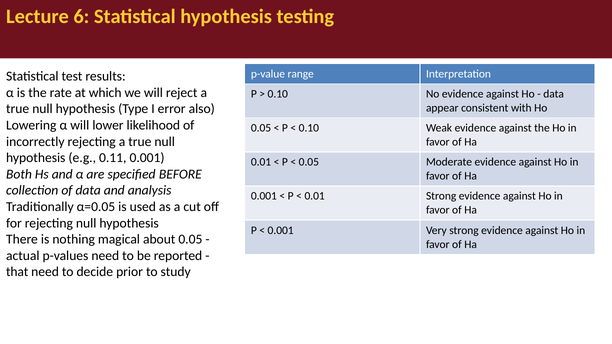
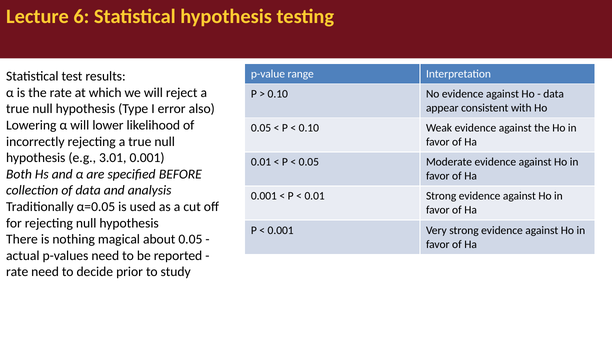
0.11: 0.11 -> 3.01 (113, 158)
that: that -> rate (17, 272)
